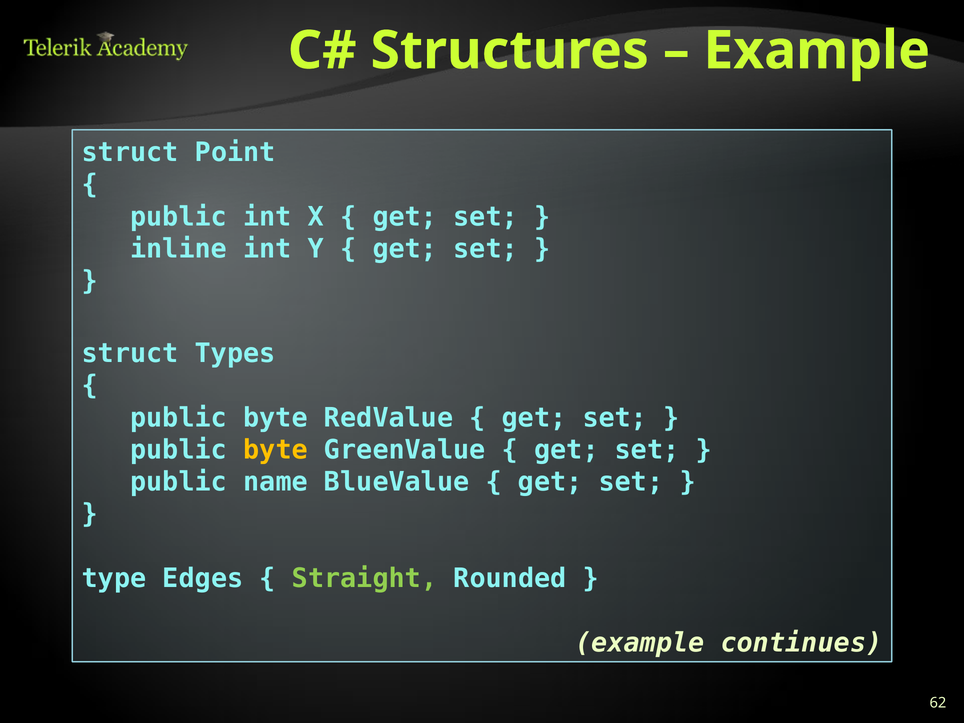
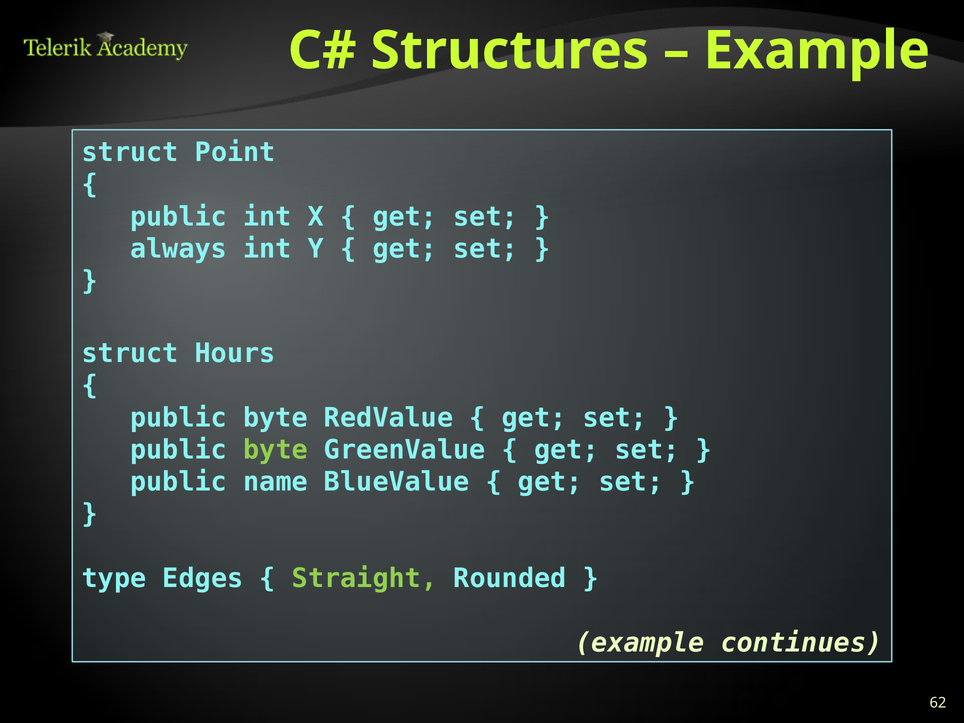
inline: inline -> always (179, 249)
Types: Types -> Hours (235, 353)
byte colour: yellow -> light green (275, 450)
